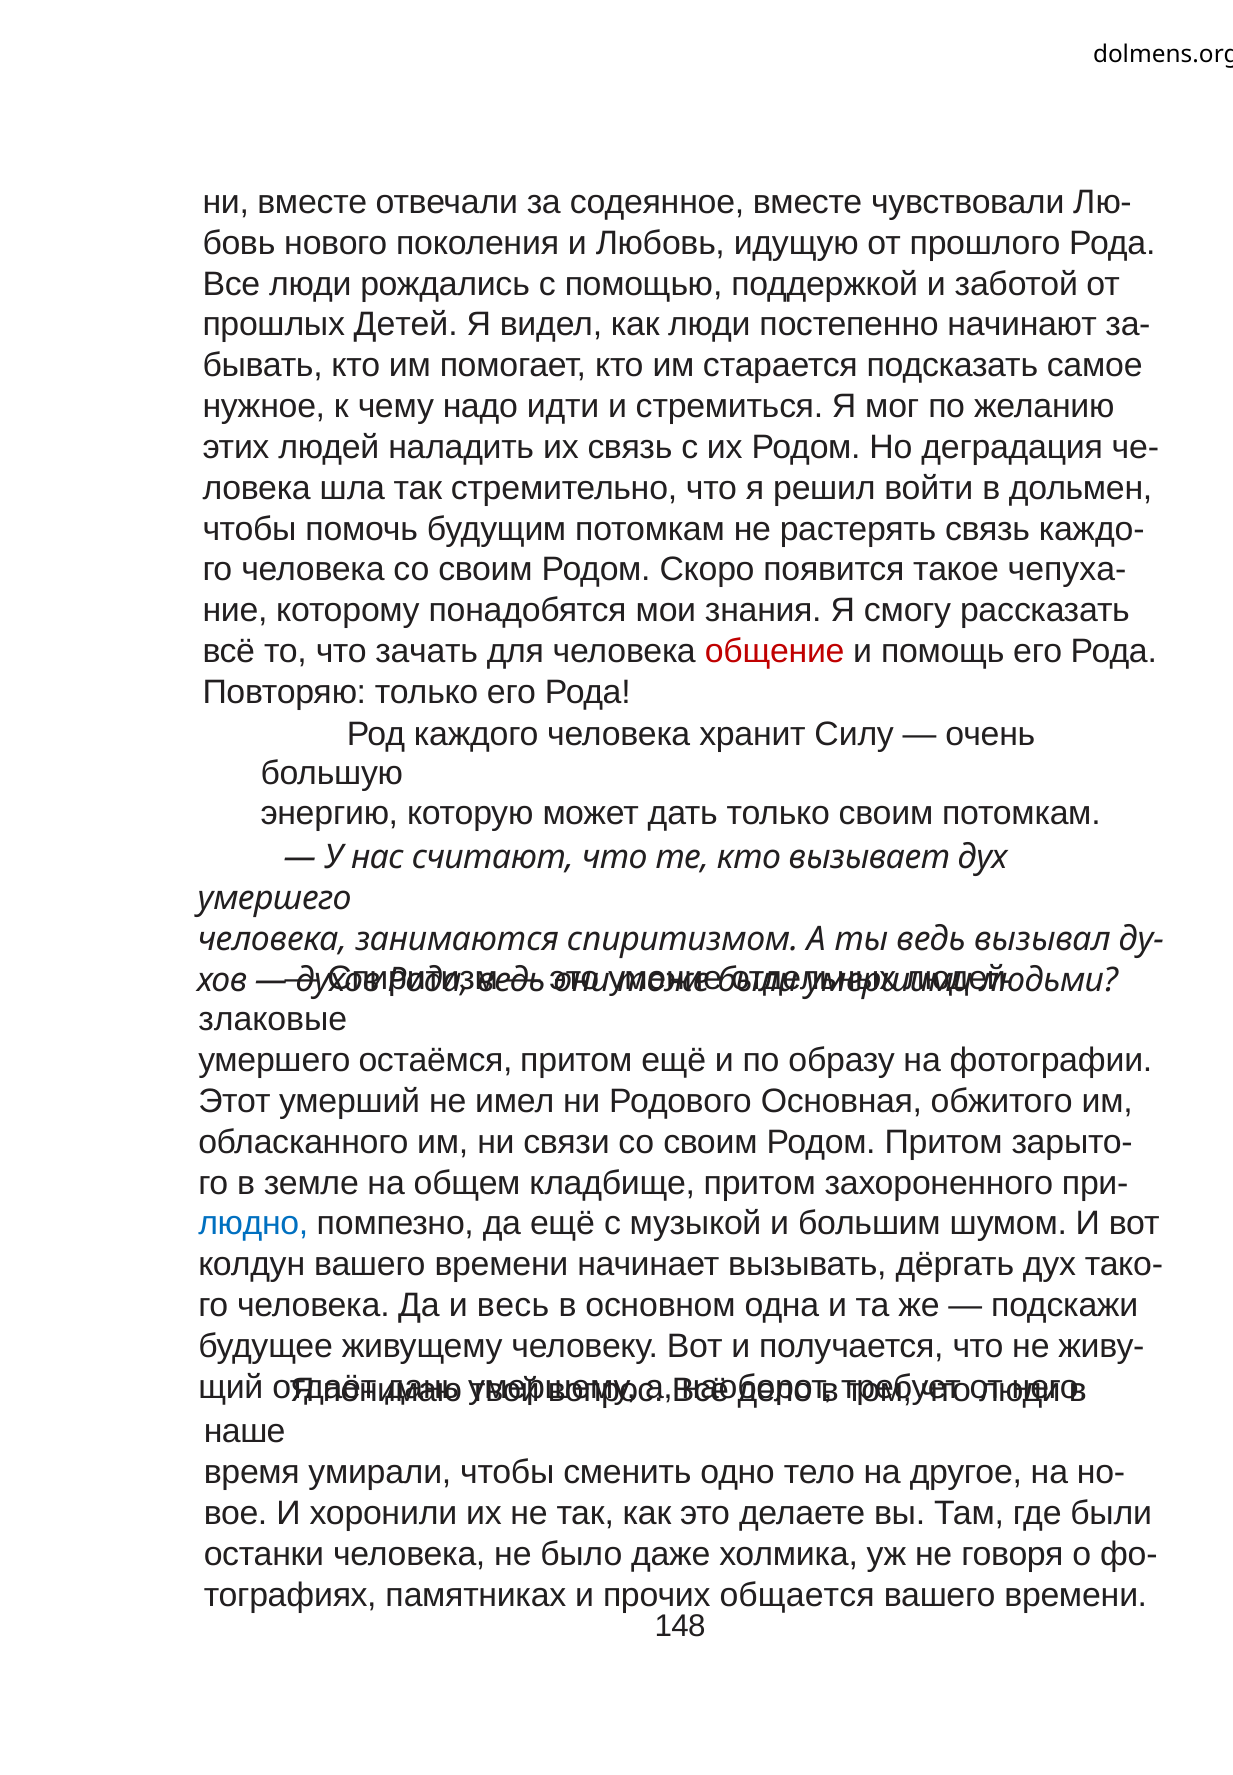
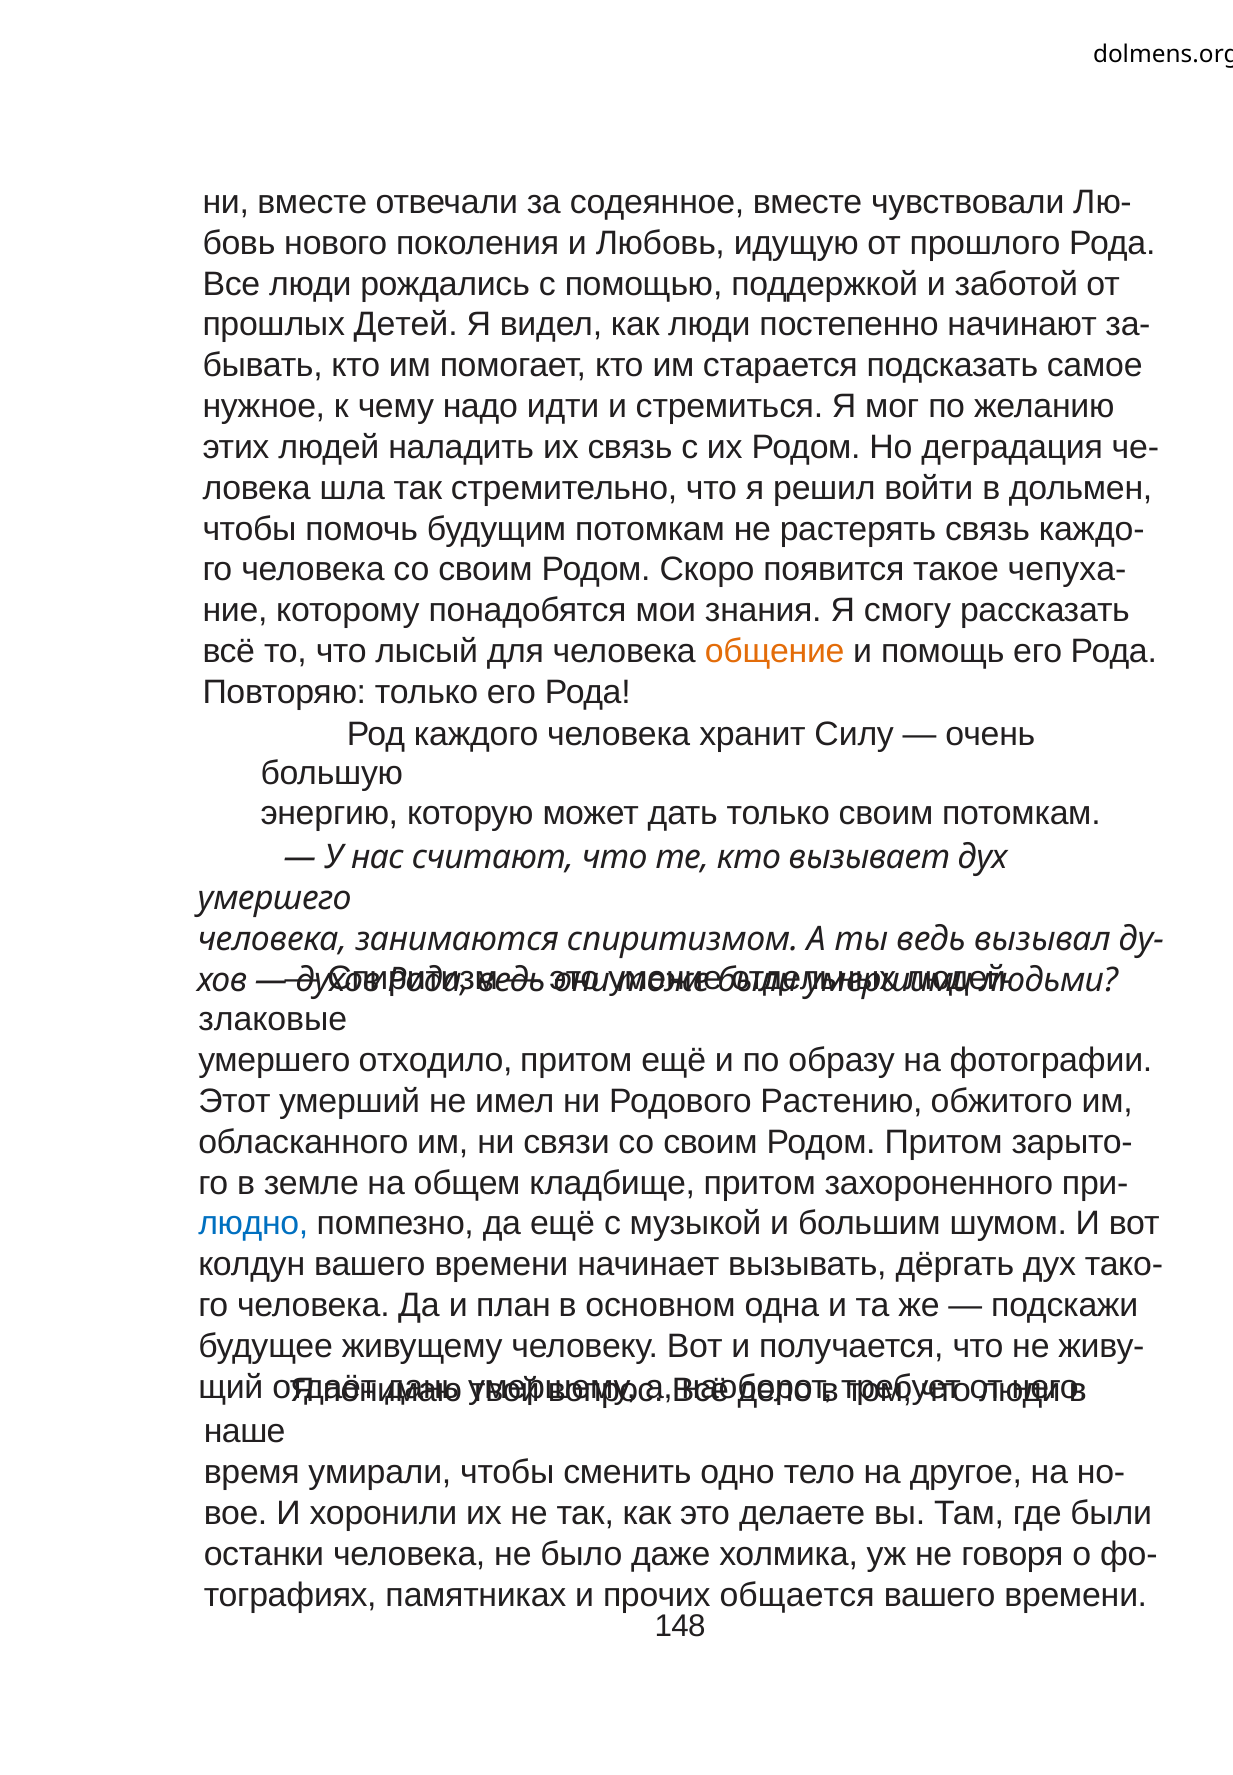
зачать: зачать -> лысый (427, 651)
общение colour: red -> orange (775, 651)
остаёмся: остаёмся -> отходило (435, 1060)
Основная: Основная -> Растению (841, 1101)
весь: весь -> план (513, 1305)
